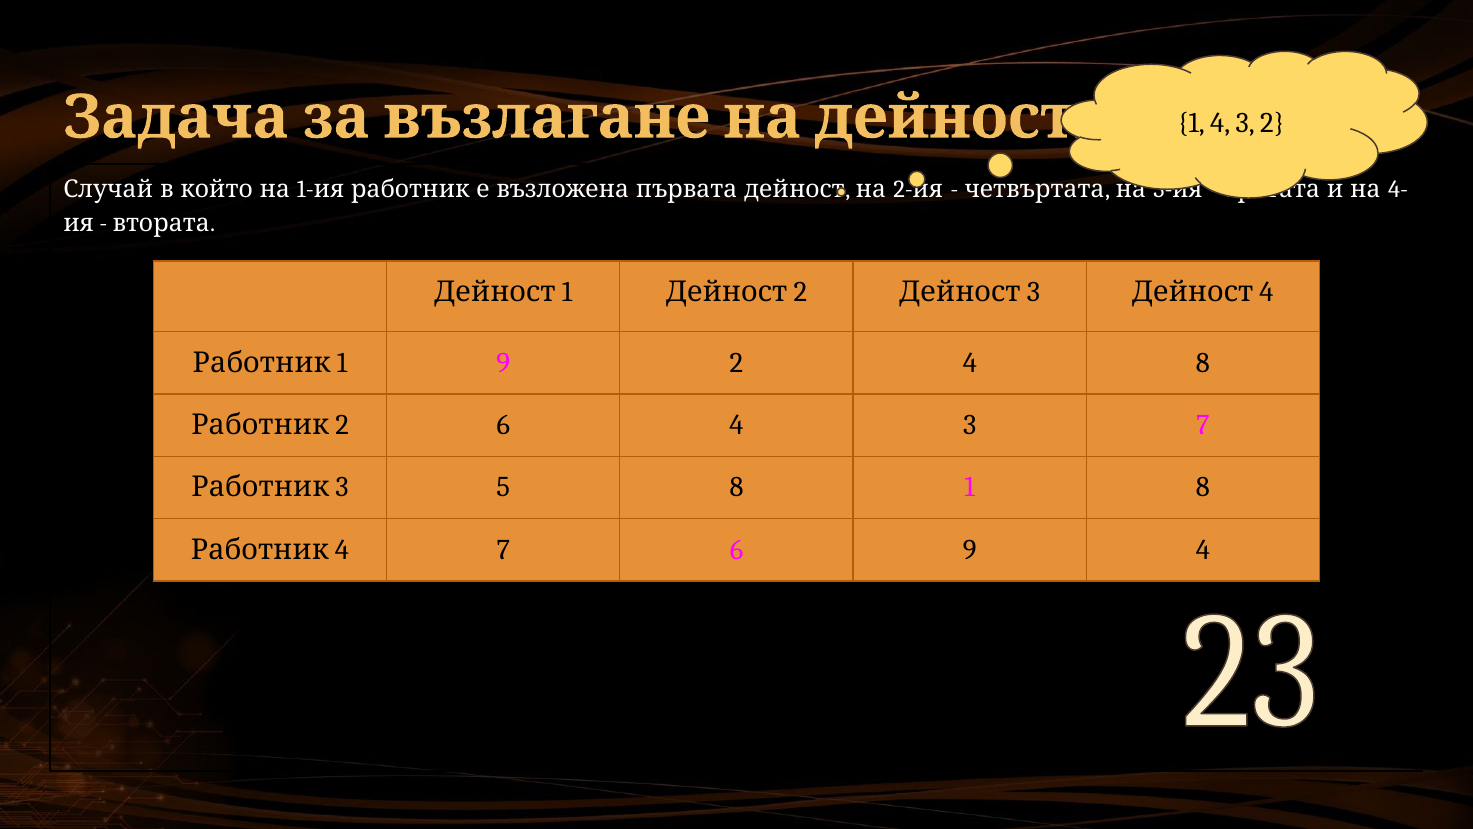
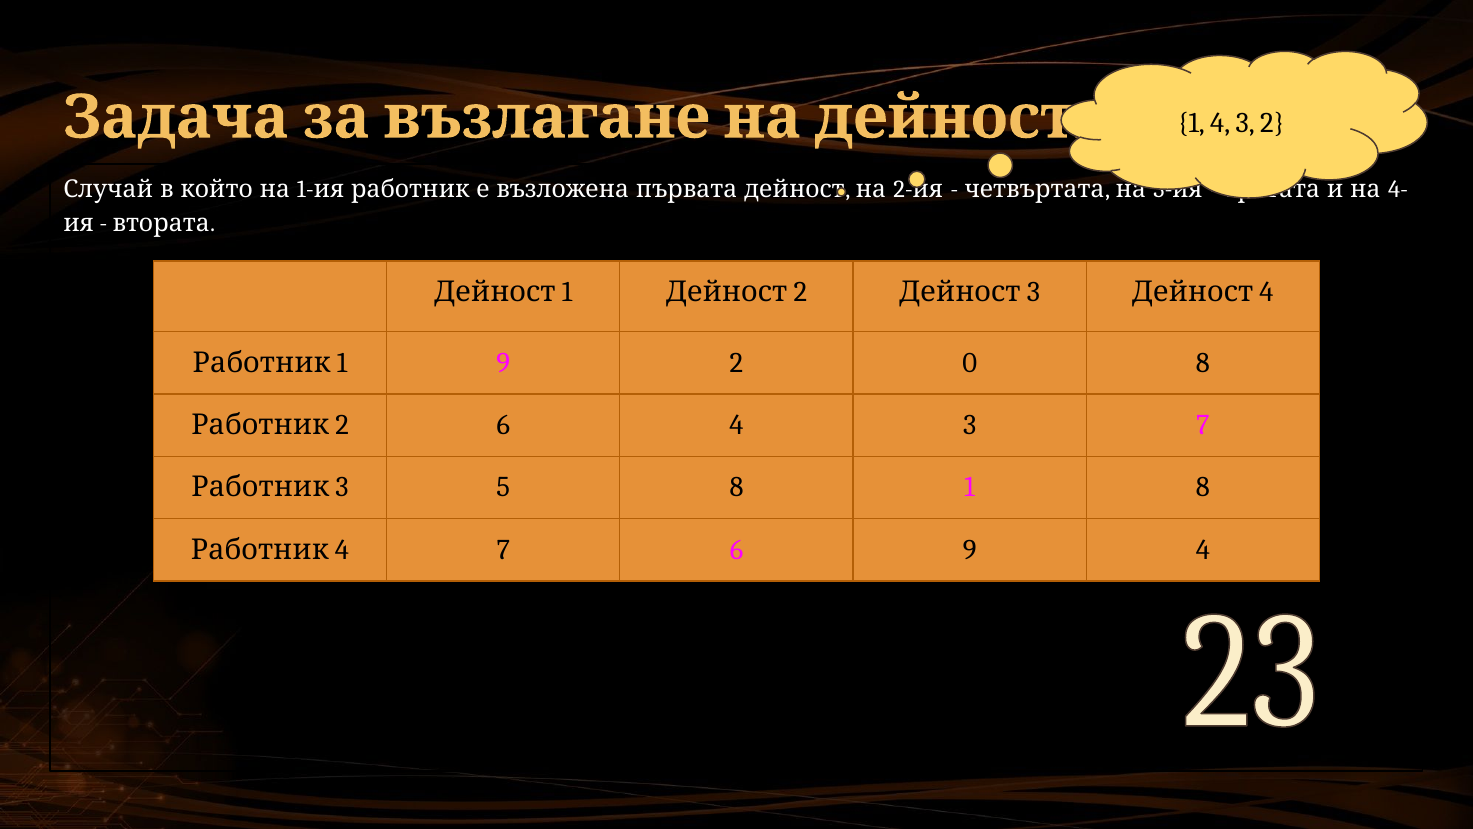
2 4: 4 -> 0 (970, 363)
